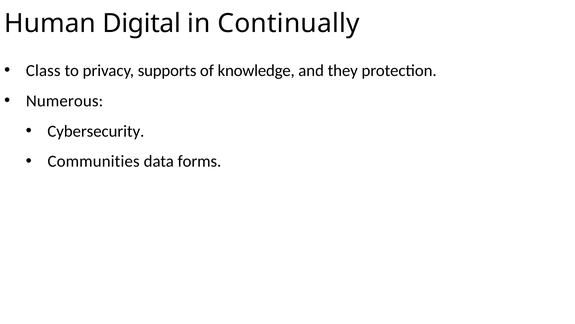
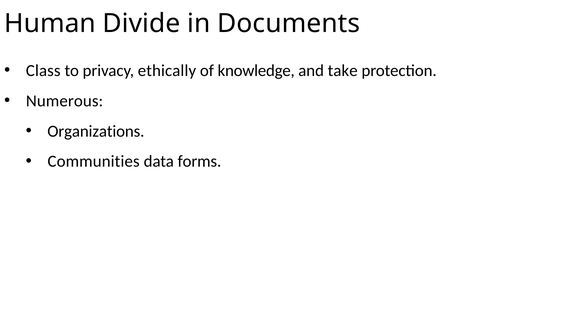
Digital: Digital -> Divide (141, 23)
Continually: Continually -> Documents (289, 23)
supports: supports -> ethically (167, 71)
they: they -> take (343, 71)
Cybersecurity: Cybersecurity -> Organizations (96, 131)
